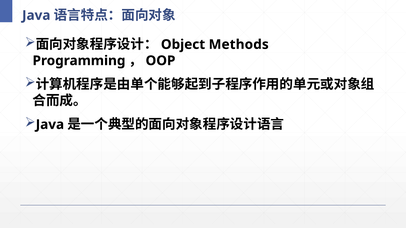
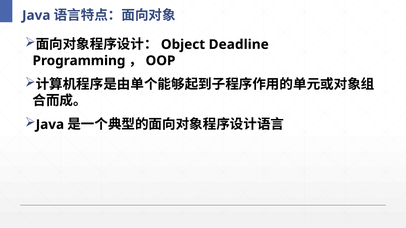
Methods: Methods -> Deadline (239, 45)
